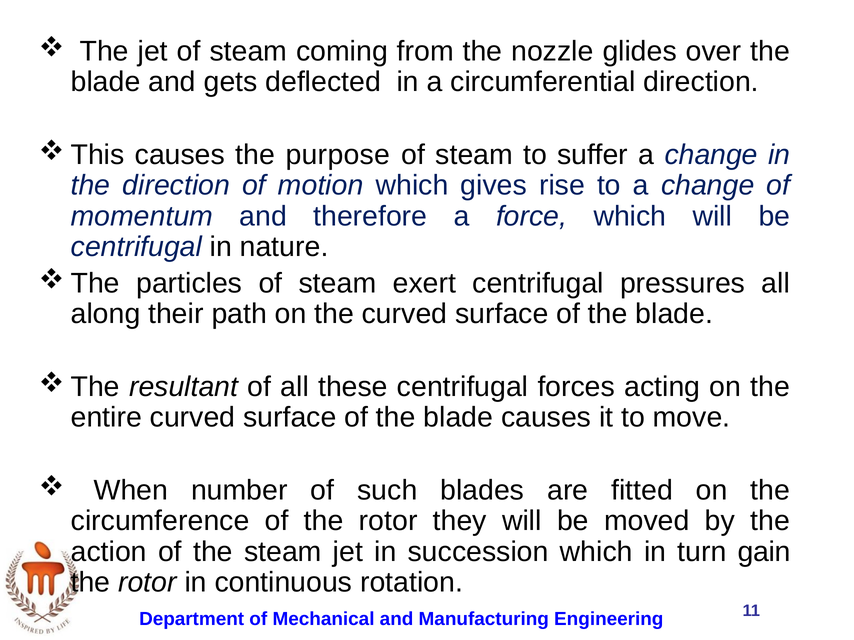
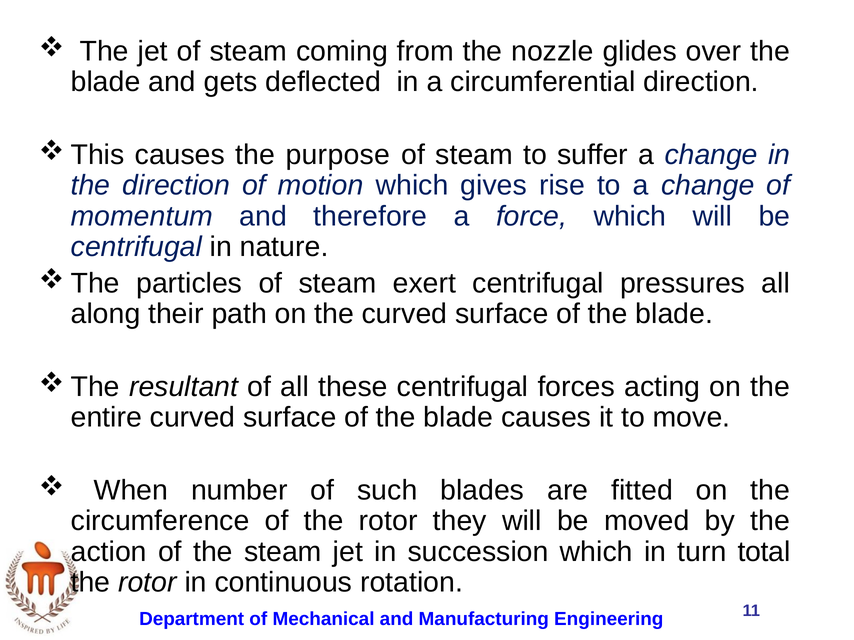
gain: gain -> total (764, 552)
